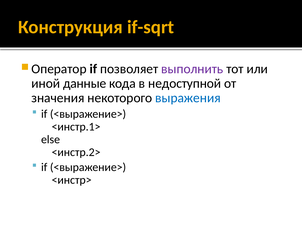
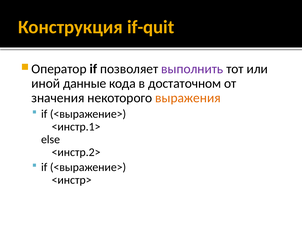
if-sqrt: if-sqrt -> if-quit (151, 27)
недоступной: недоступной -> достаточном (185, 83)
выражения colour: blue -> orange (188, 98)
